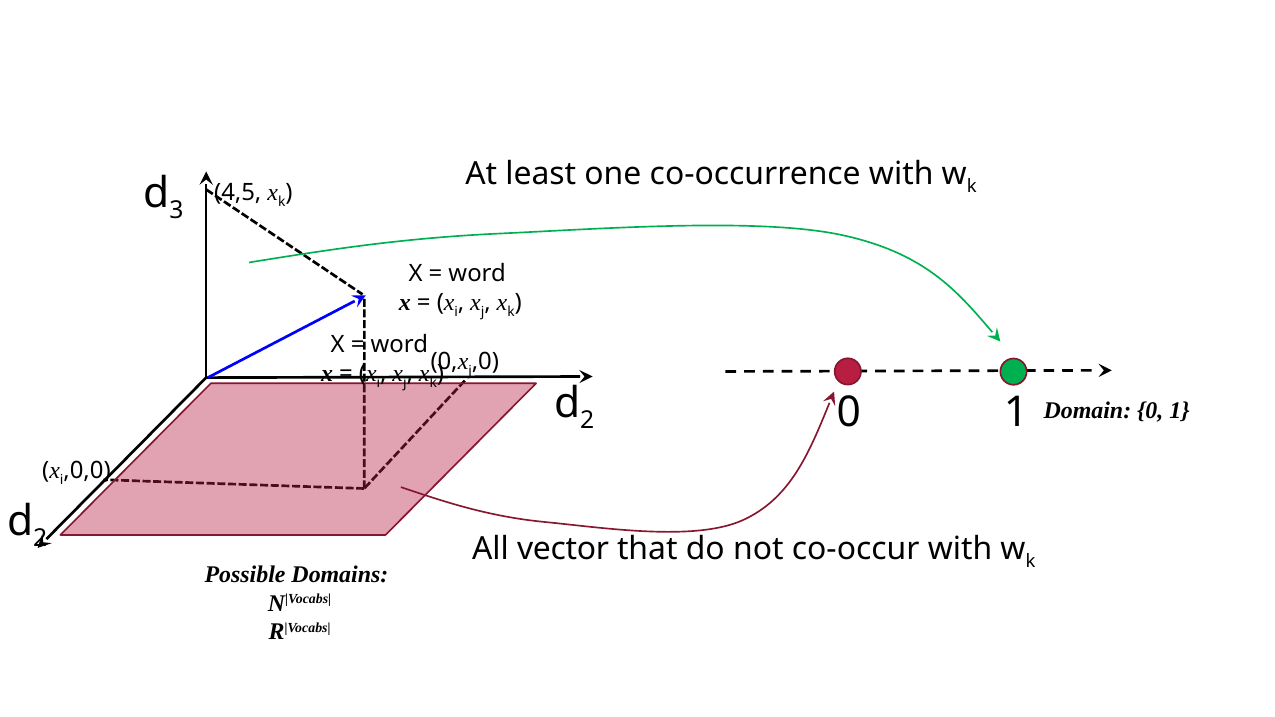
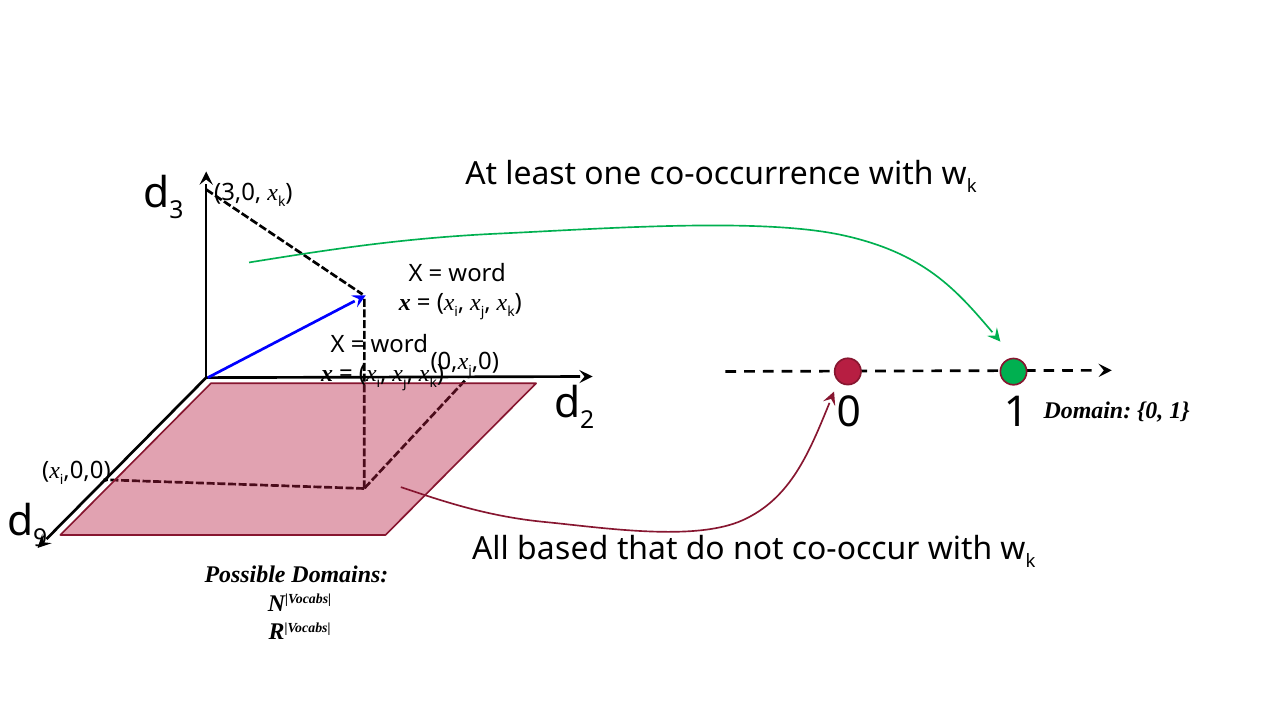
4,5: 4,5 -> 3,0 (238, 193)
2: 2 -> 9 (40, 538)
vector: vector -> based (563, 549)
